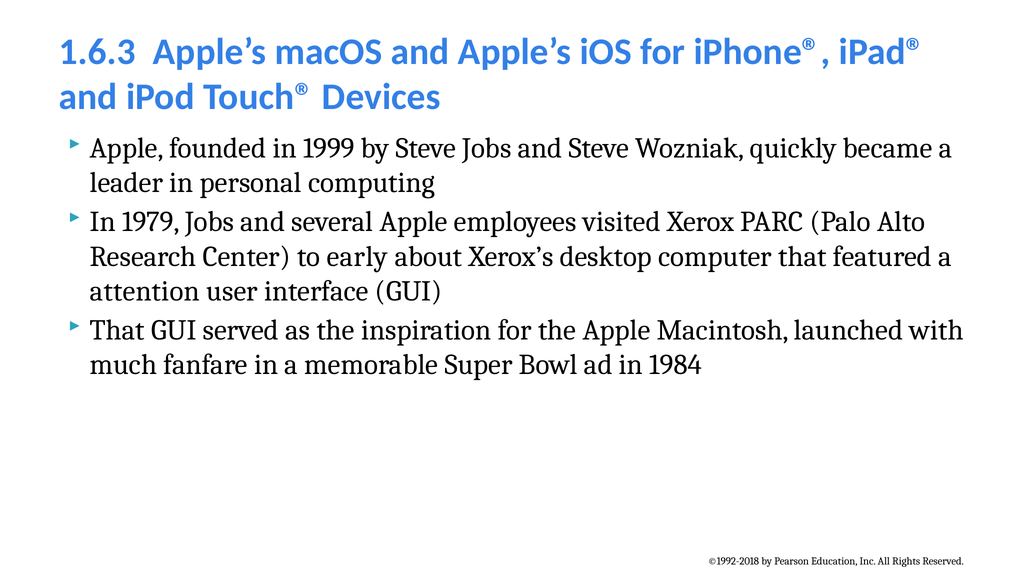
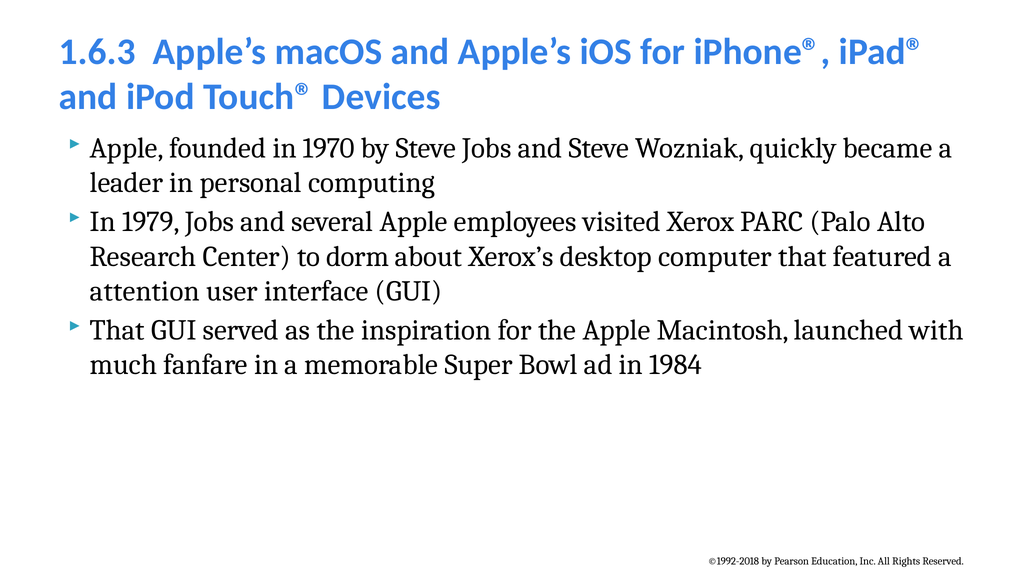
1999: 1999 -> 1970 (329, 148)
early: early -> dorm (358, 256)
